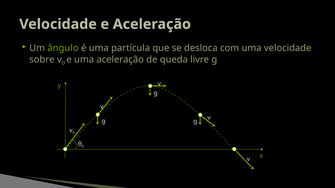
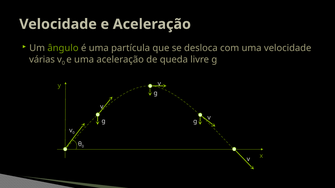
sobre: sobre -> várias (42, 60)
